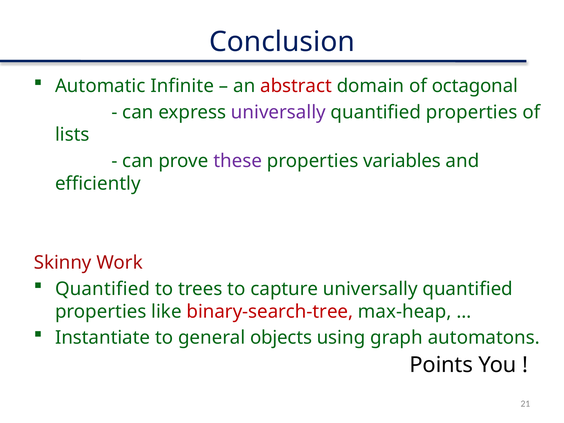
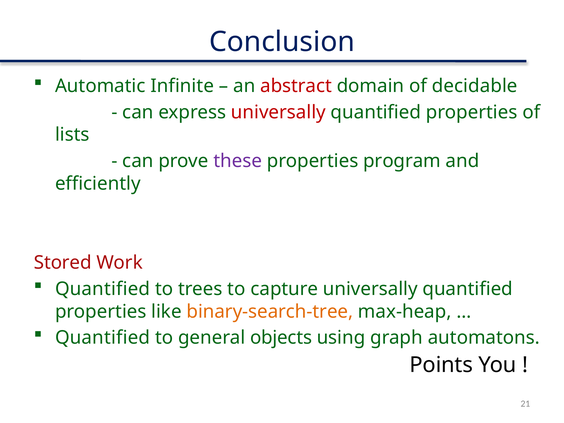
octagonal: octagonal -> decidable (475, 86)
universally colour: purple -> red (278, 112)
variables: variables -> program (402, 161)
Skinny: Skinny -> Stored (63, 263)
binary-search-tree colour: red -> orange (270, 311)
Instantiate: Instantiate -> Quantified (103, 338)
